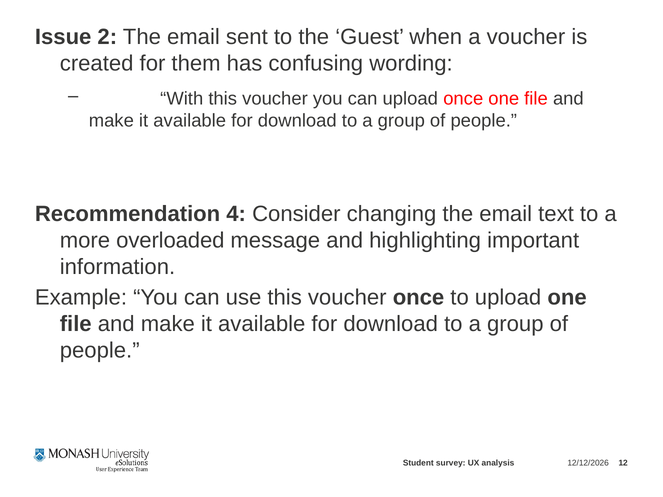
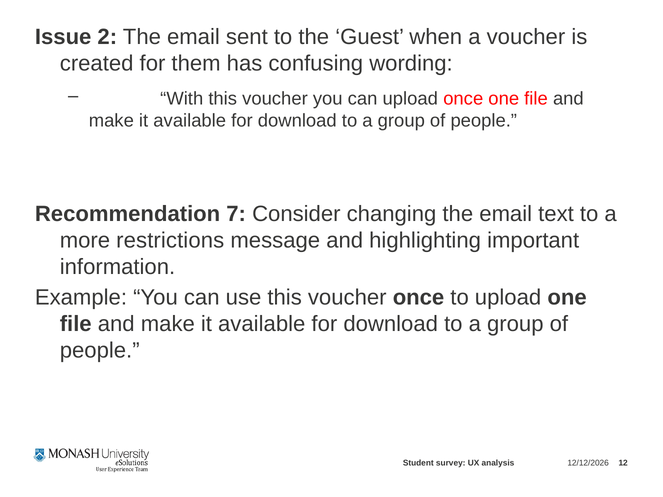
4: 4 -> 7 (236, 214)
overloaded: overloaded -> restrictions (170, 240)
